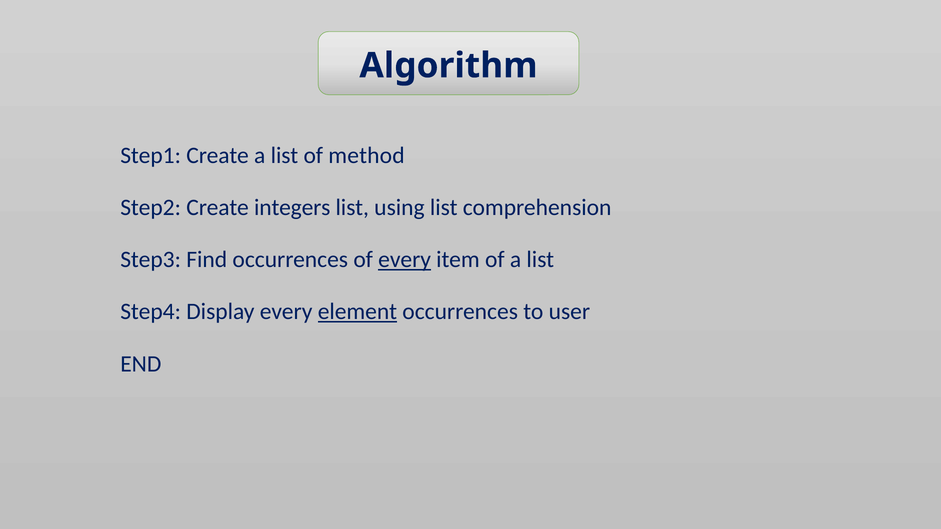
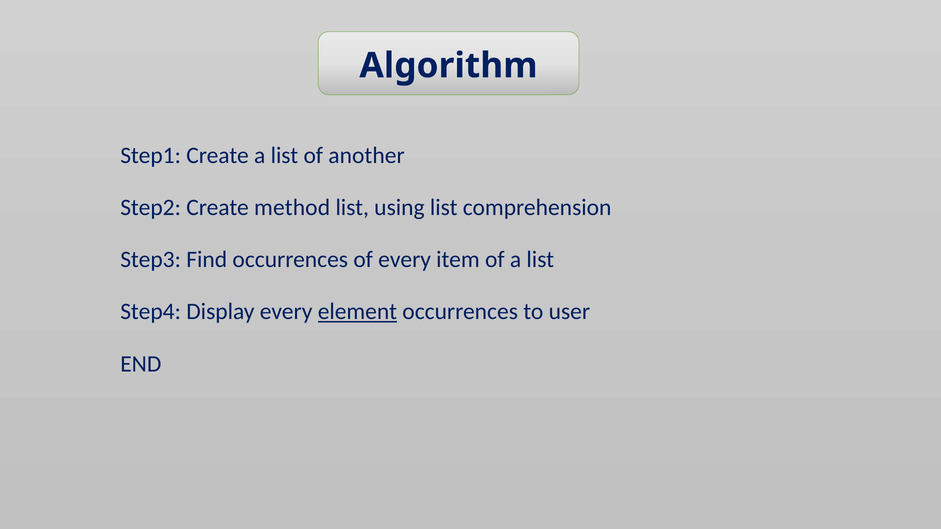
method: method -> another (367, 155)
integers: integers -> method (292, 208)
every underline: present -> none (405, 260)
